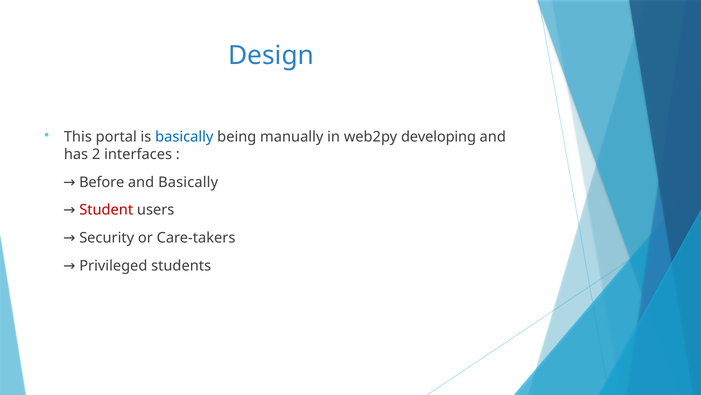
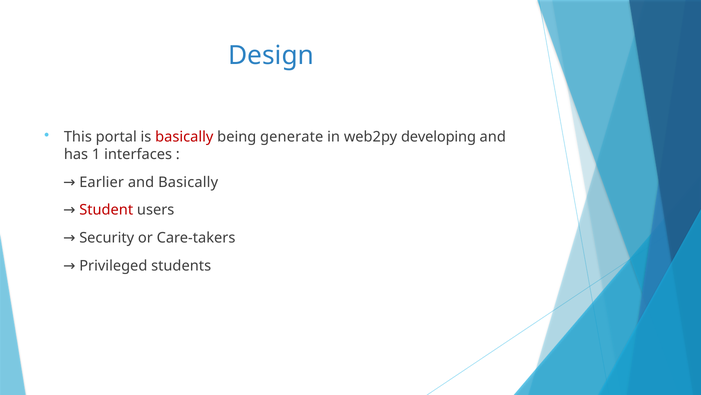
basically colour: blue -> red (184, 137)
manually: manually -> generate (292, 137)
2: 2 -> 1 (96, 154)
Before: Before -> Earlier (102, 182)
